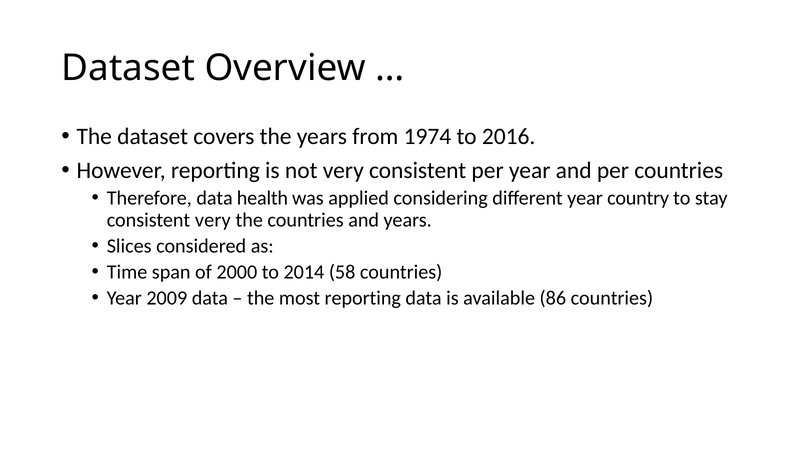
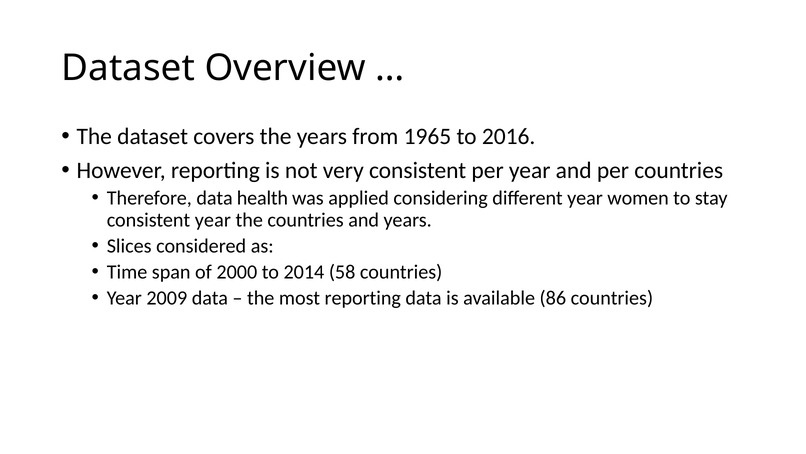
1974: 1974 -> 1965 (427, 136)
country: country -> women (638, 198)
consistent very: very -> year (213, 220)
